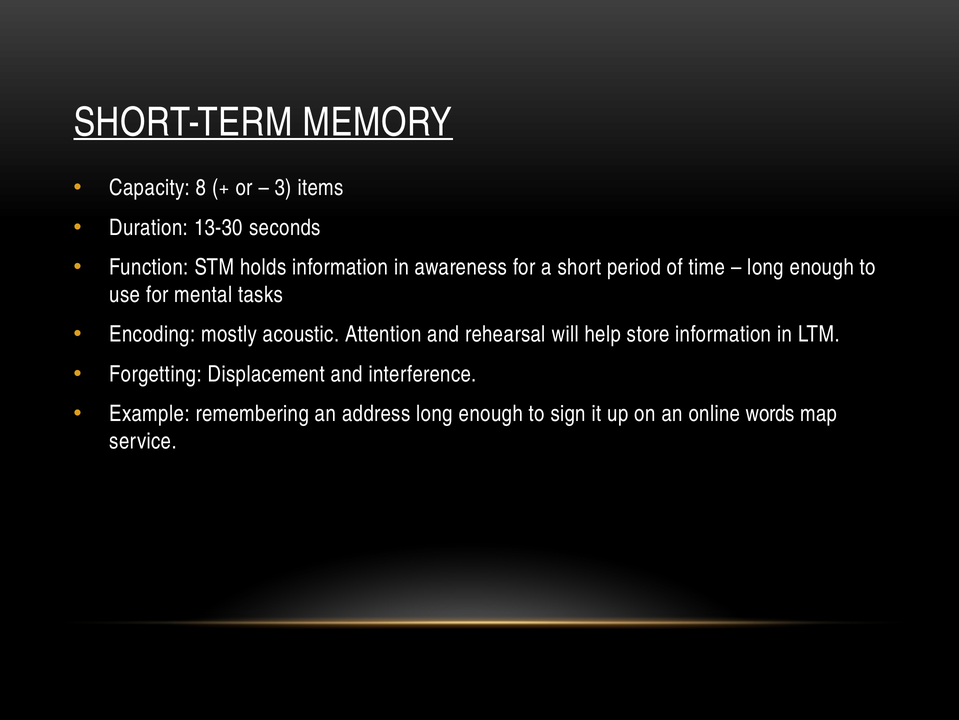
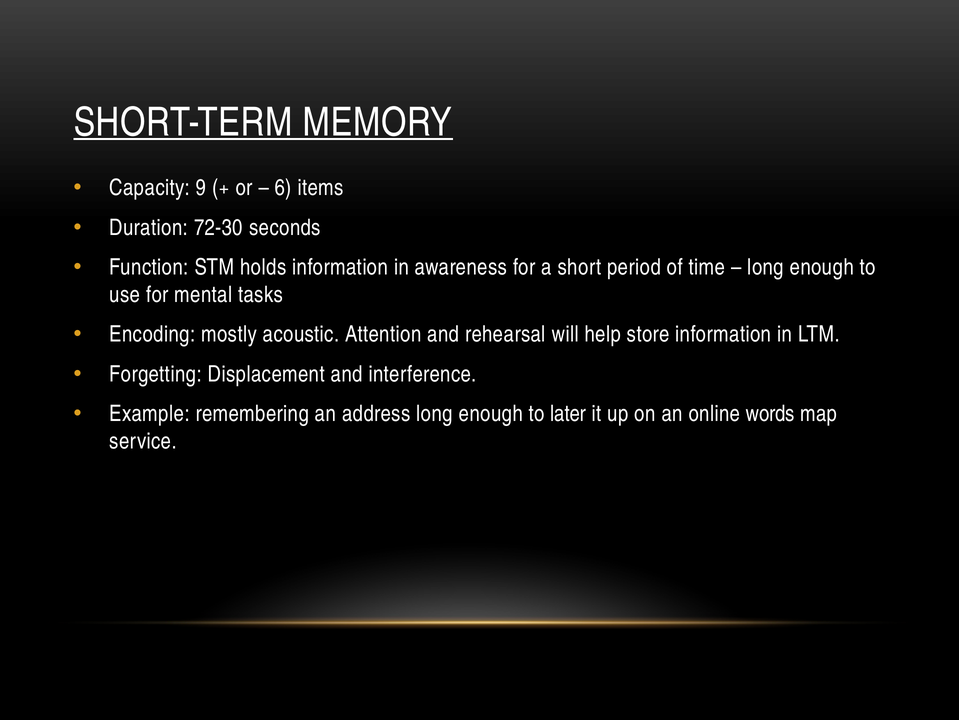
8: 8 -> 9 (201, 188)
3: 3 -> 6 (283, 188)
13-30: 13-30 -> 72-30 (218, 228)
sign: sign -> later (568, 414)
